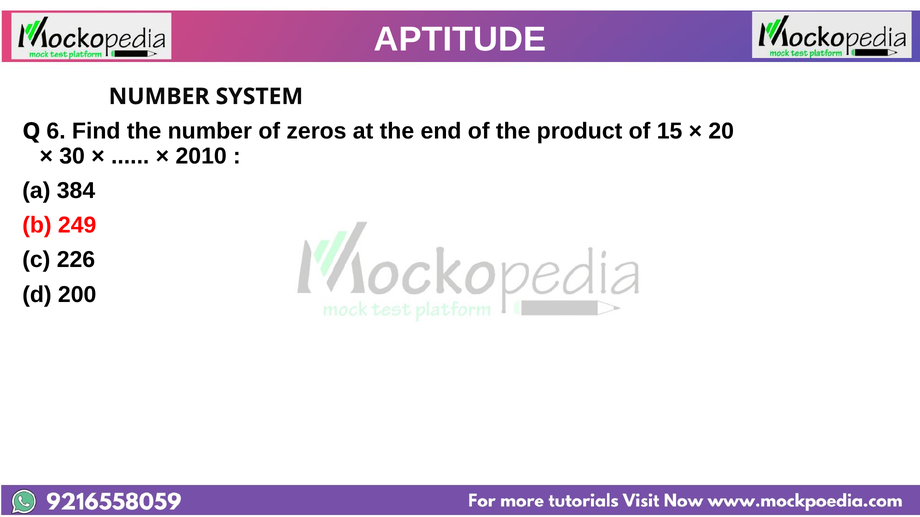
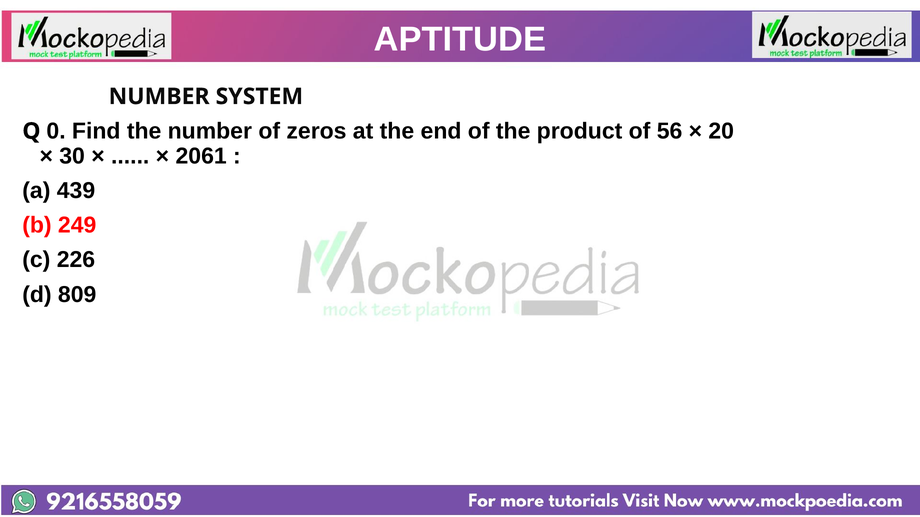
6: 6 -> 0 (56, 131)
15: 15 -> 56 (670, 131)
2010: 2010 -> 2061 (201, 156)
384: 384 -> 439 (76, 191)
200: 200 -> 809 (77, 295)
